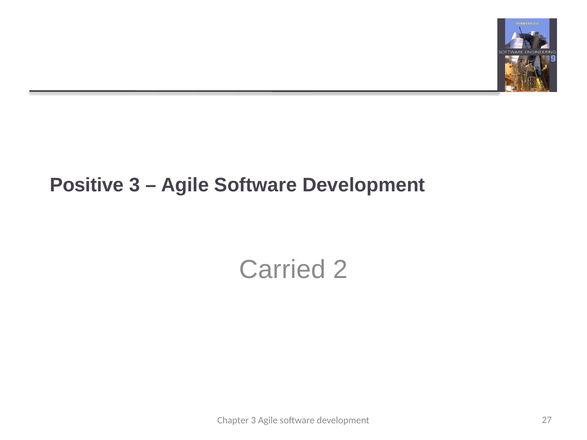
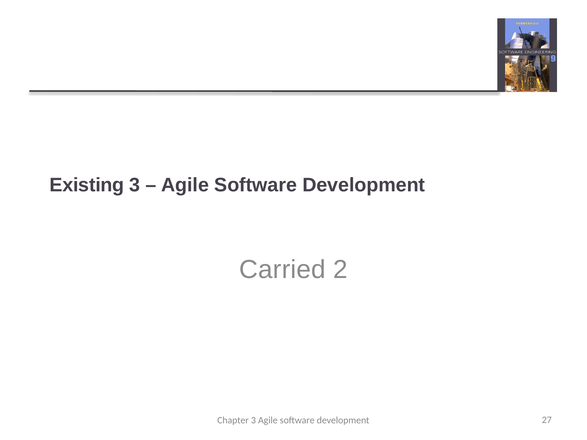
Positive: Positive -> Existing (87, 185)
